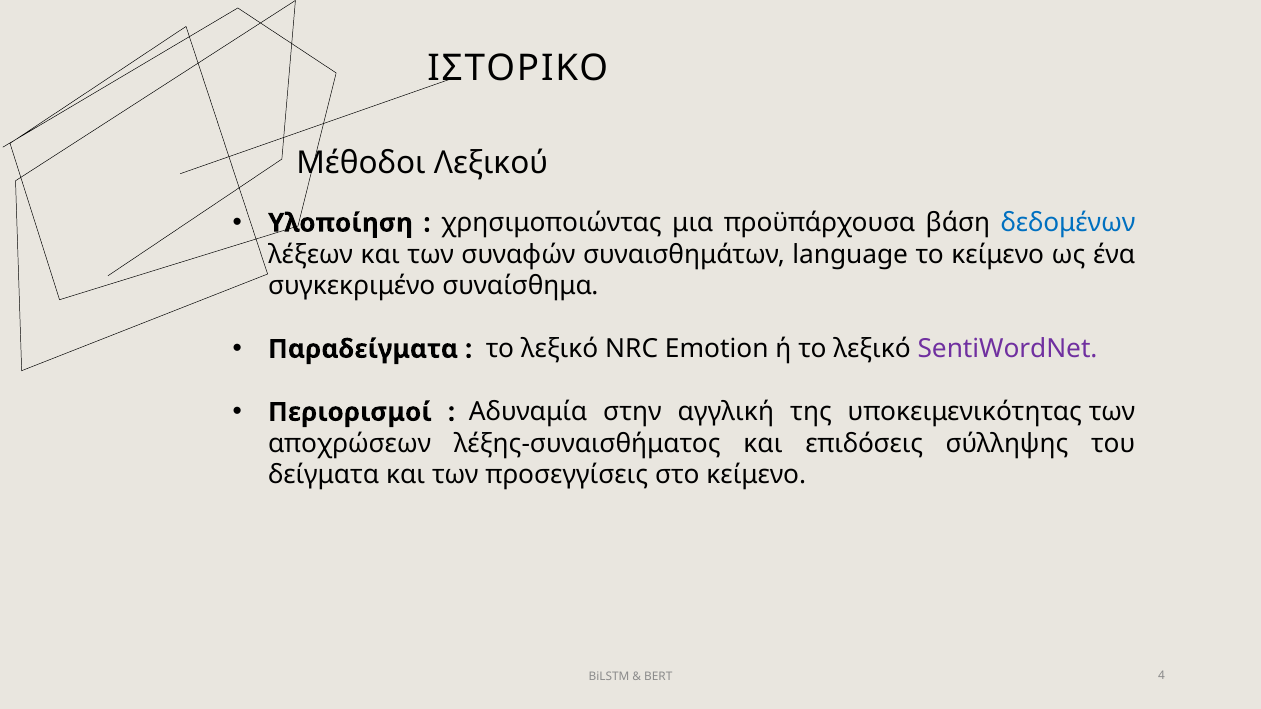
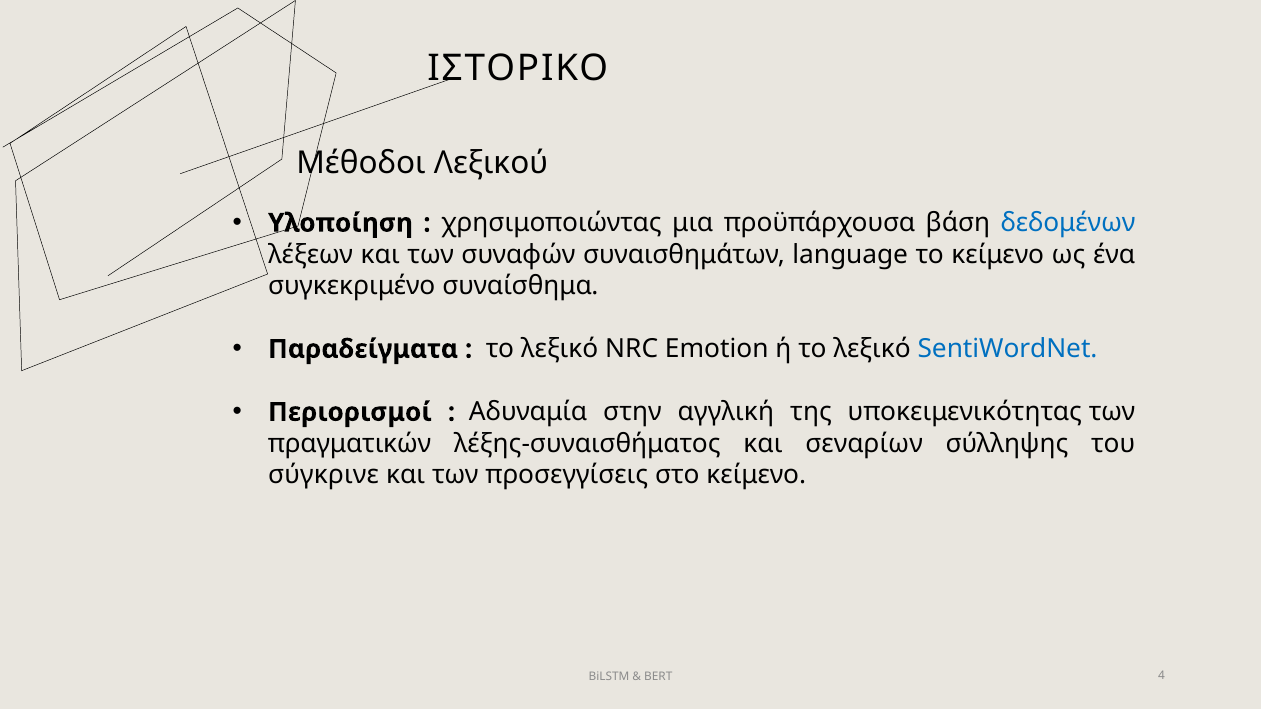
SentiWordNet colour: purple -> blue (1008, 349)
αποχρώσεων: αποχρώσεων -> πραγματικών (350, 444)
επιδόσεις: επιδόσεις -> σεναρίων (864, 444)
δείγματα: δείγματα -> σύγκρινε (323, 475)
